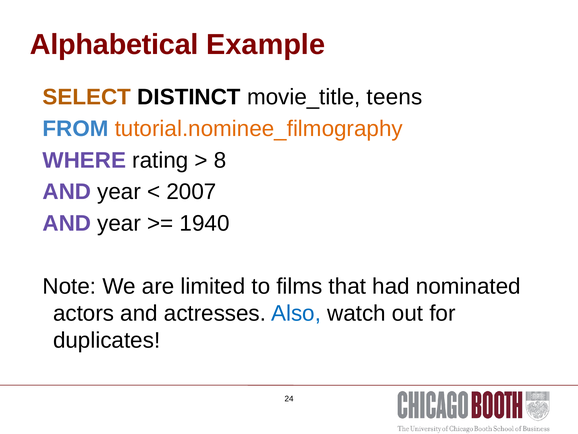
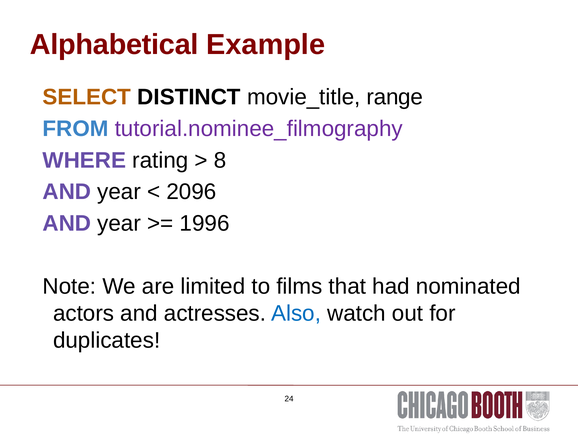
teens: teens -> range (395, 97)
tutorial.nominee_filmography colour: orange -> purple (259, 129)
2007: 2007 -> 2096 (191, 192)
1940: 1940 -> 1996 (205, 223)
